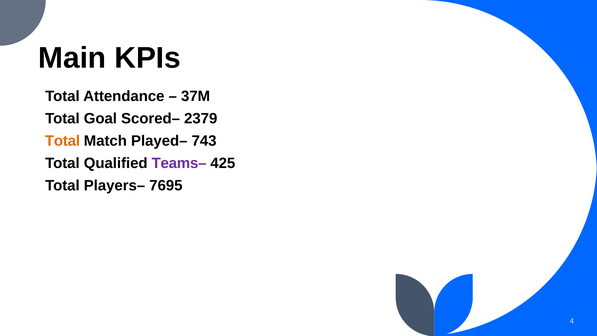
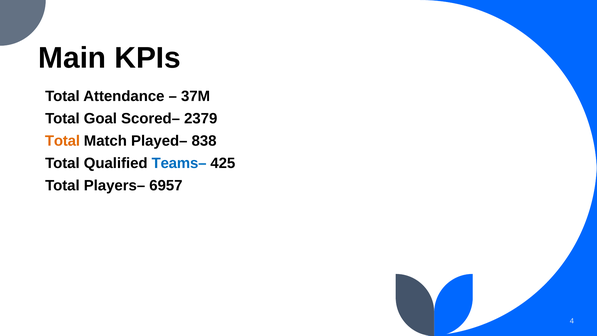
743: 743 -> 838 (204, 141)
Teams– colour: purple -> blue (179, 163)
7695: 7695 -> 6957 (166, 185)
